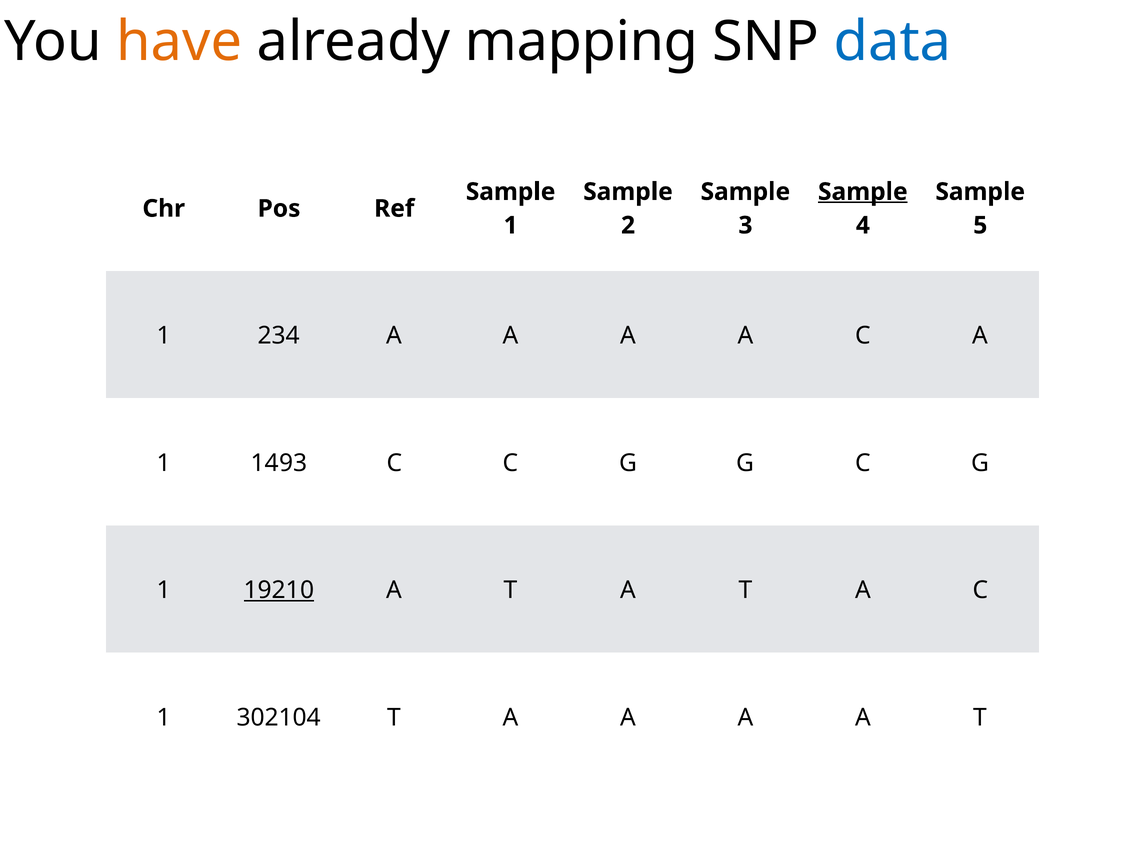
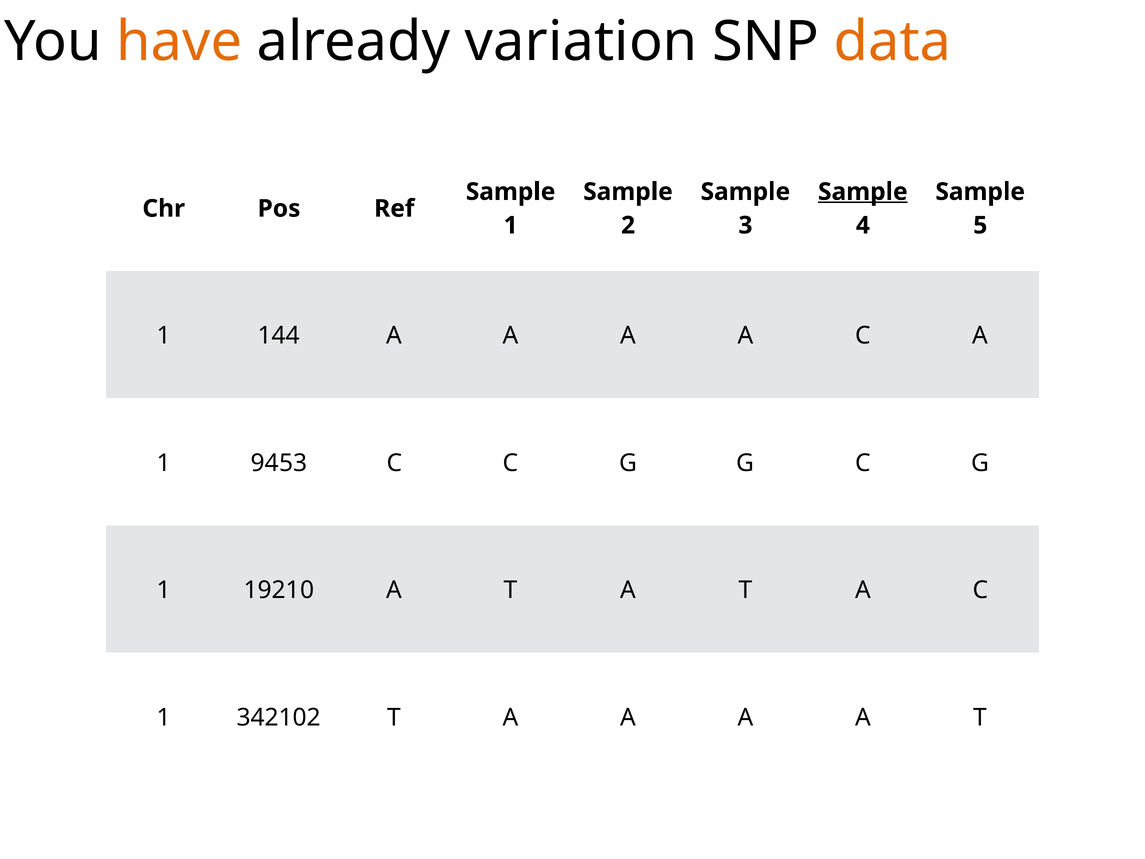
mapping: mapping -> variation (581, 42)
data colour: blue -> orange (892, 42)
234: 234 -> 144 (279, 336)
1493: 1493 -> 9453 (279, 463)
19210 underline: present -> none (279, 590)
302104: 302104 -> 342102 (279, 717)
